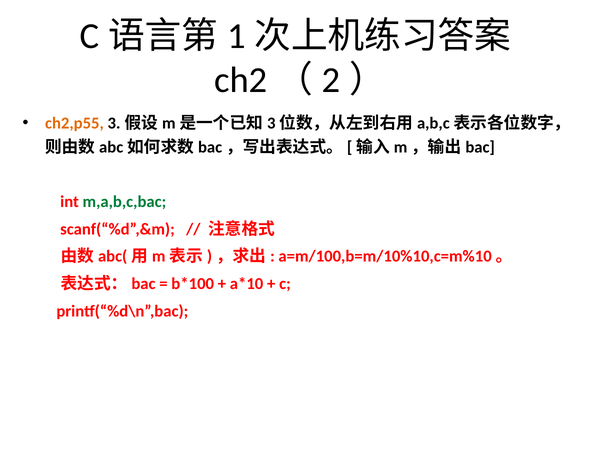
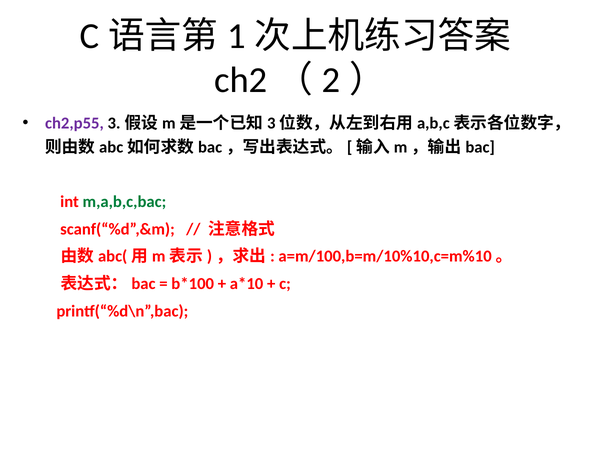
ch2,p55 colour: orange -> purple (74, 123)
